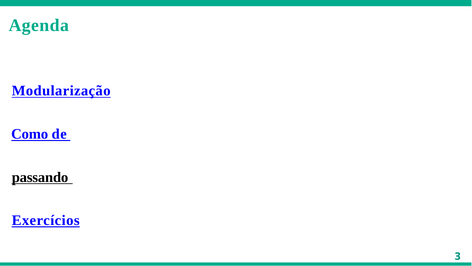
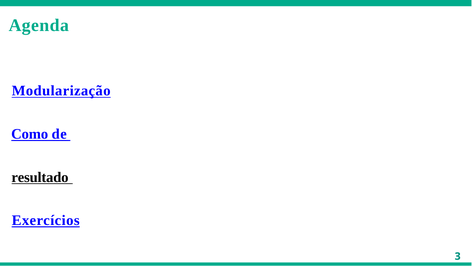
passando: passando -> resultado (40, 177)
